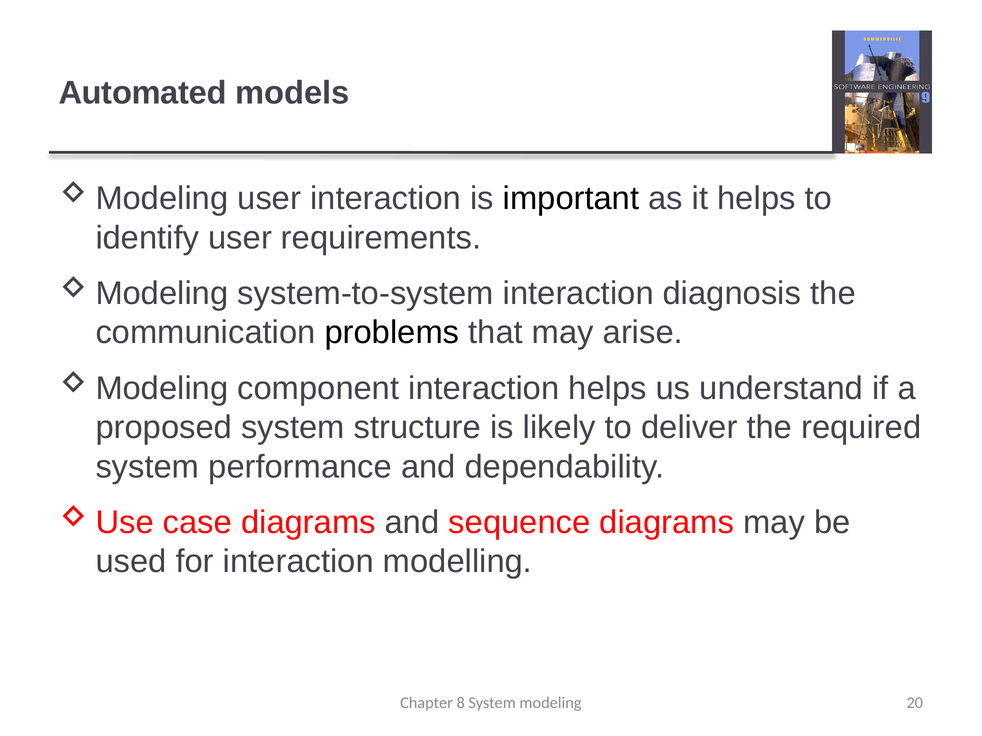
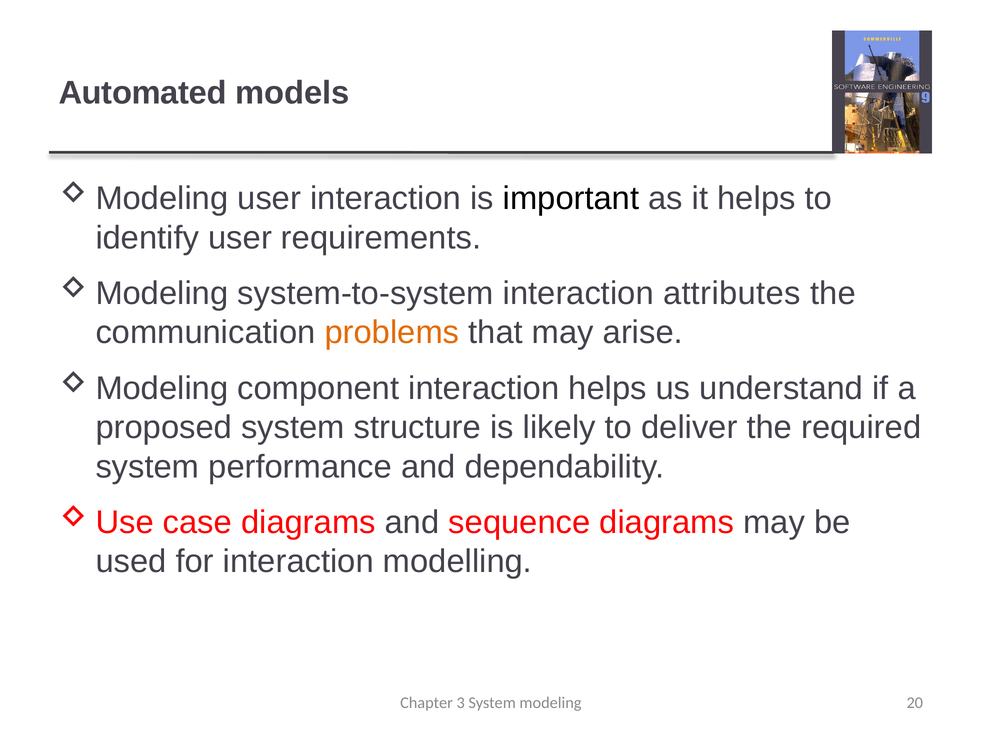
diagnosis: diagnosis -> attributes (732, 294)
problems colour: black -> orange (392, 333)
8: 8 -> 3 (461, 703)
